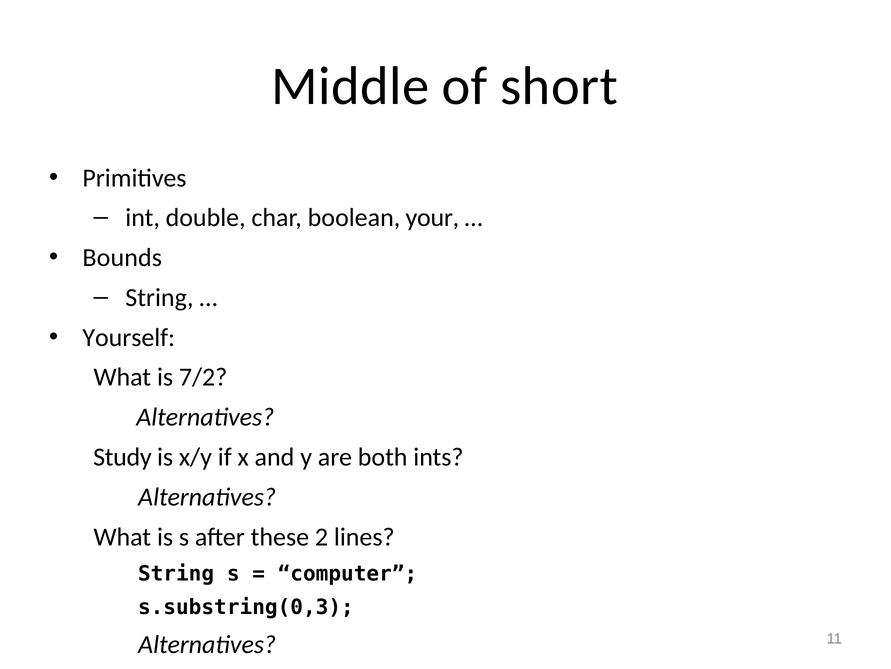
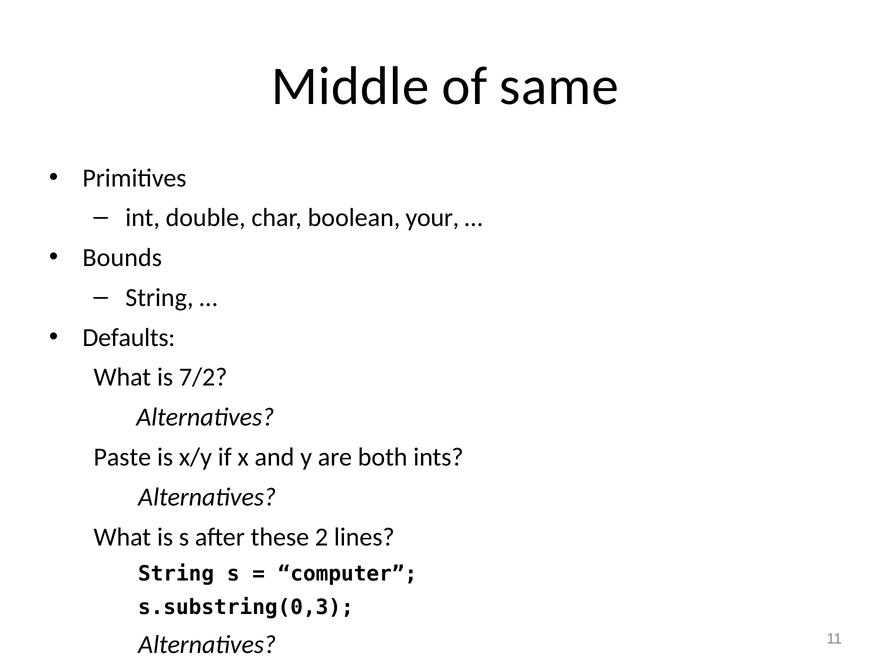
short: short -> same (559, 86)
Yourself: Yourself -> Defaults (129, 337)
Study: Study -> Paste (122, 457)
